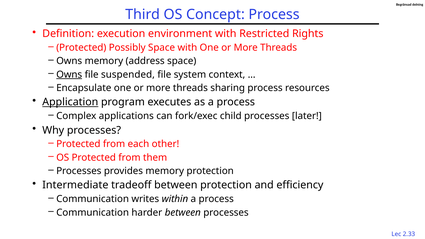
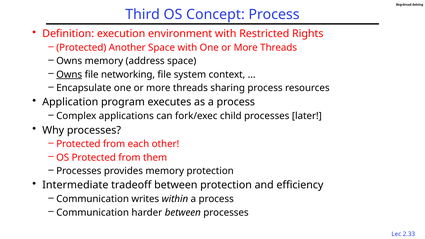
Possibly: Possibly -> Another (127, 48)
suspended: suspended -> networking (128, 75)
Application underline: present -> none (70, 102)
